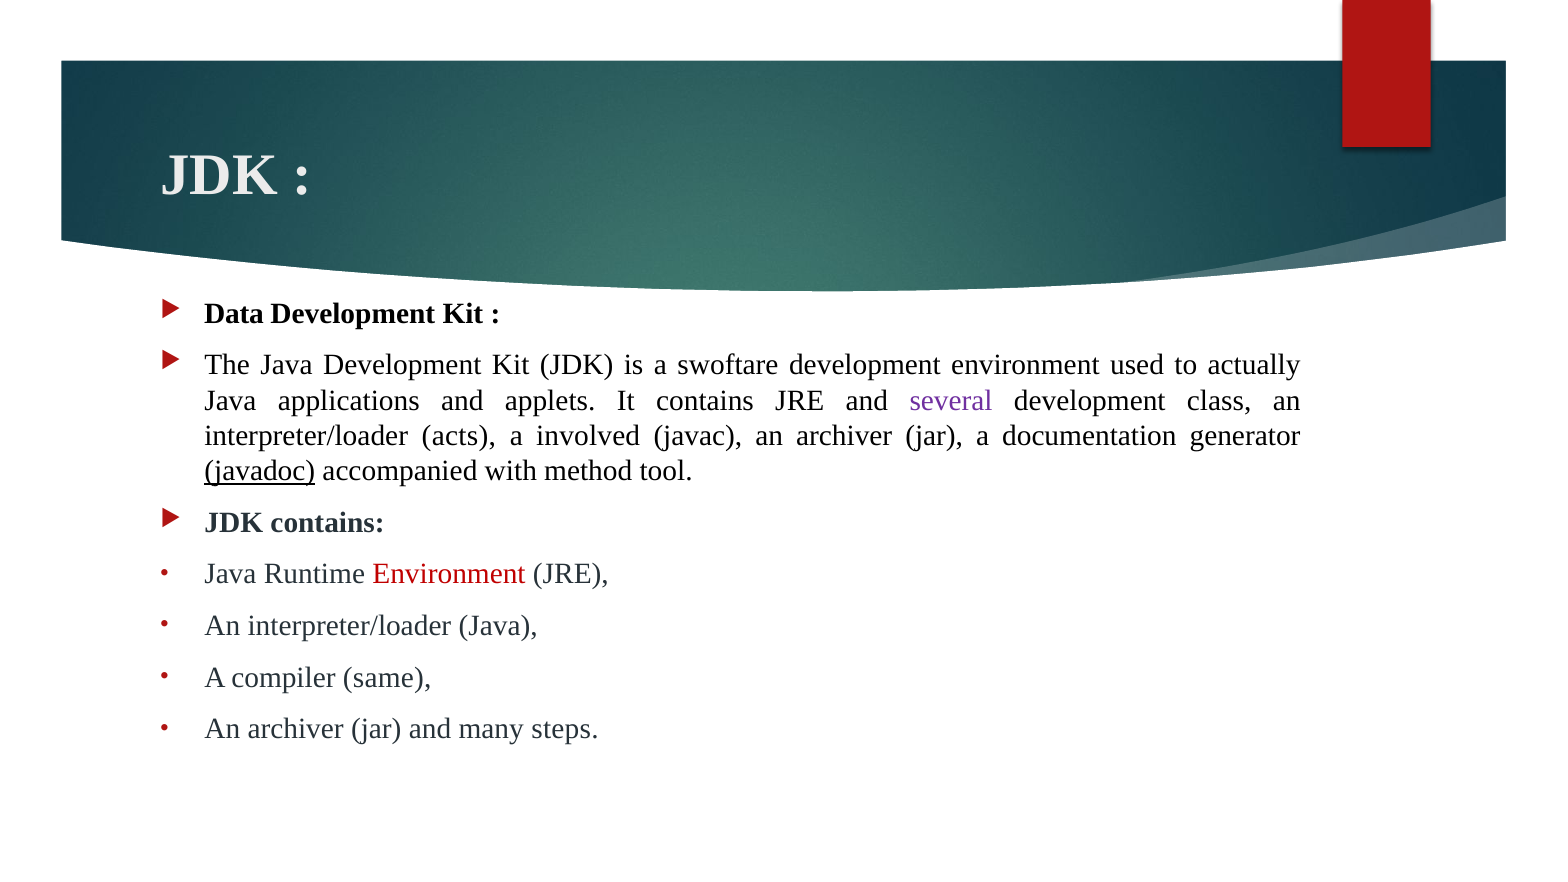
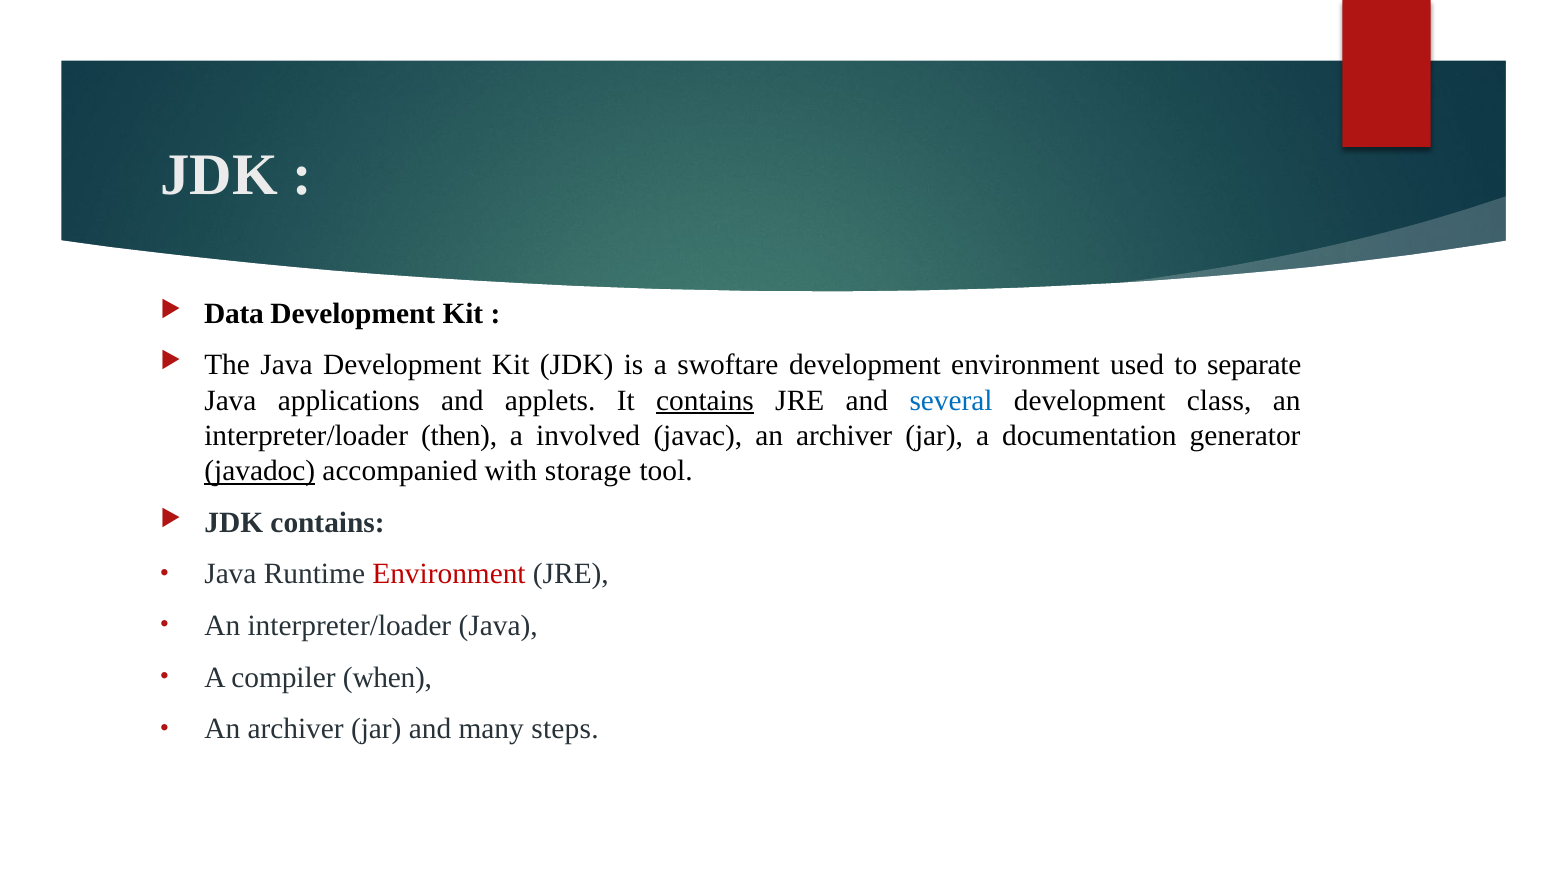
actually: actually -> separate (1254, 365)
contains underline: none -> present (705, 400)
several colour: purple -> blue (951, 400)
acts: acts -> then (459, 436)
method: method -> storage (588, 471)
same: same -> when (387, 678)
